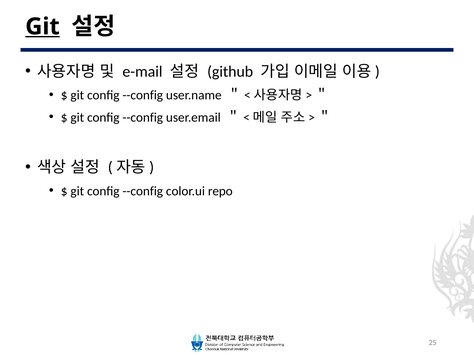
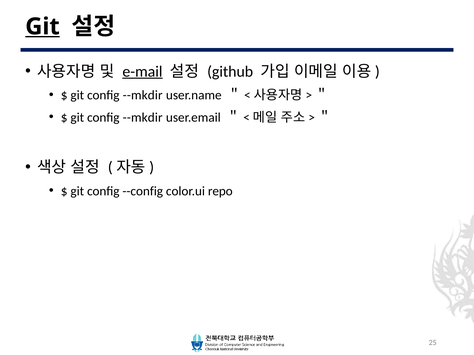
e-mail underline: none -> present (142, 72)
--config: --config -> --mkdir (143, 95)
--config: --config -> --mkdir (143, 117)
